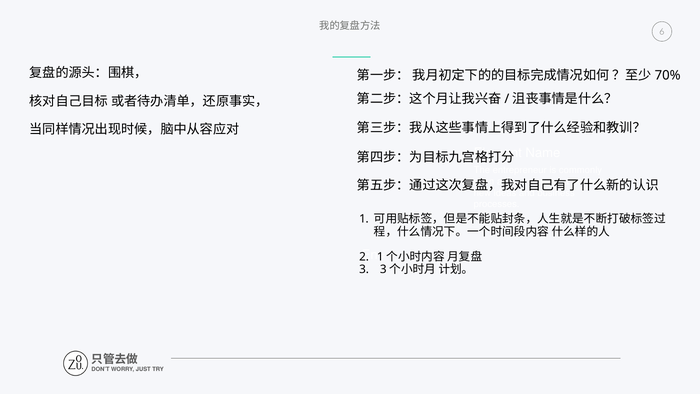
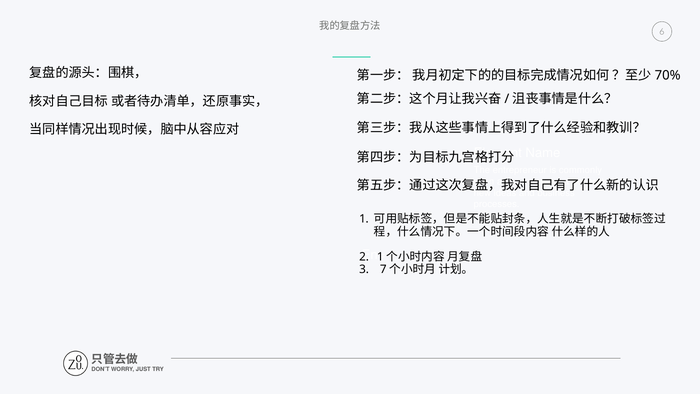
3: 3 -> 7 (383, 269)
